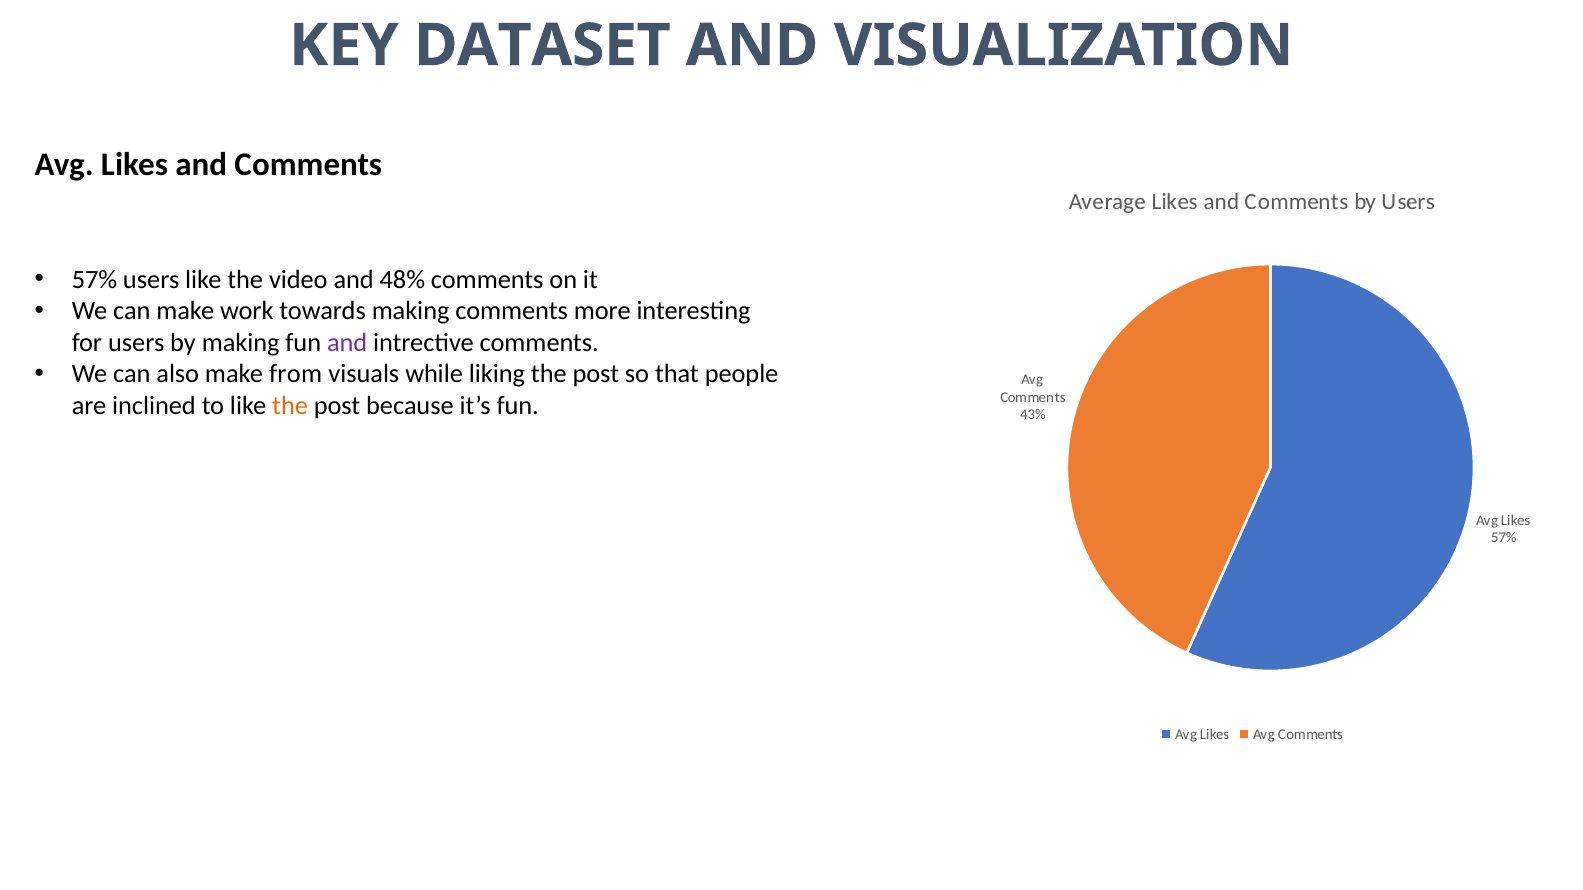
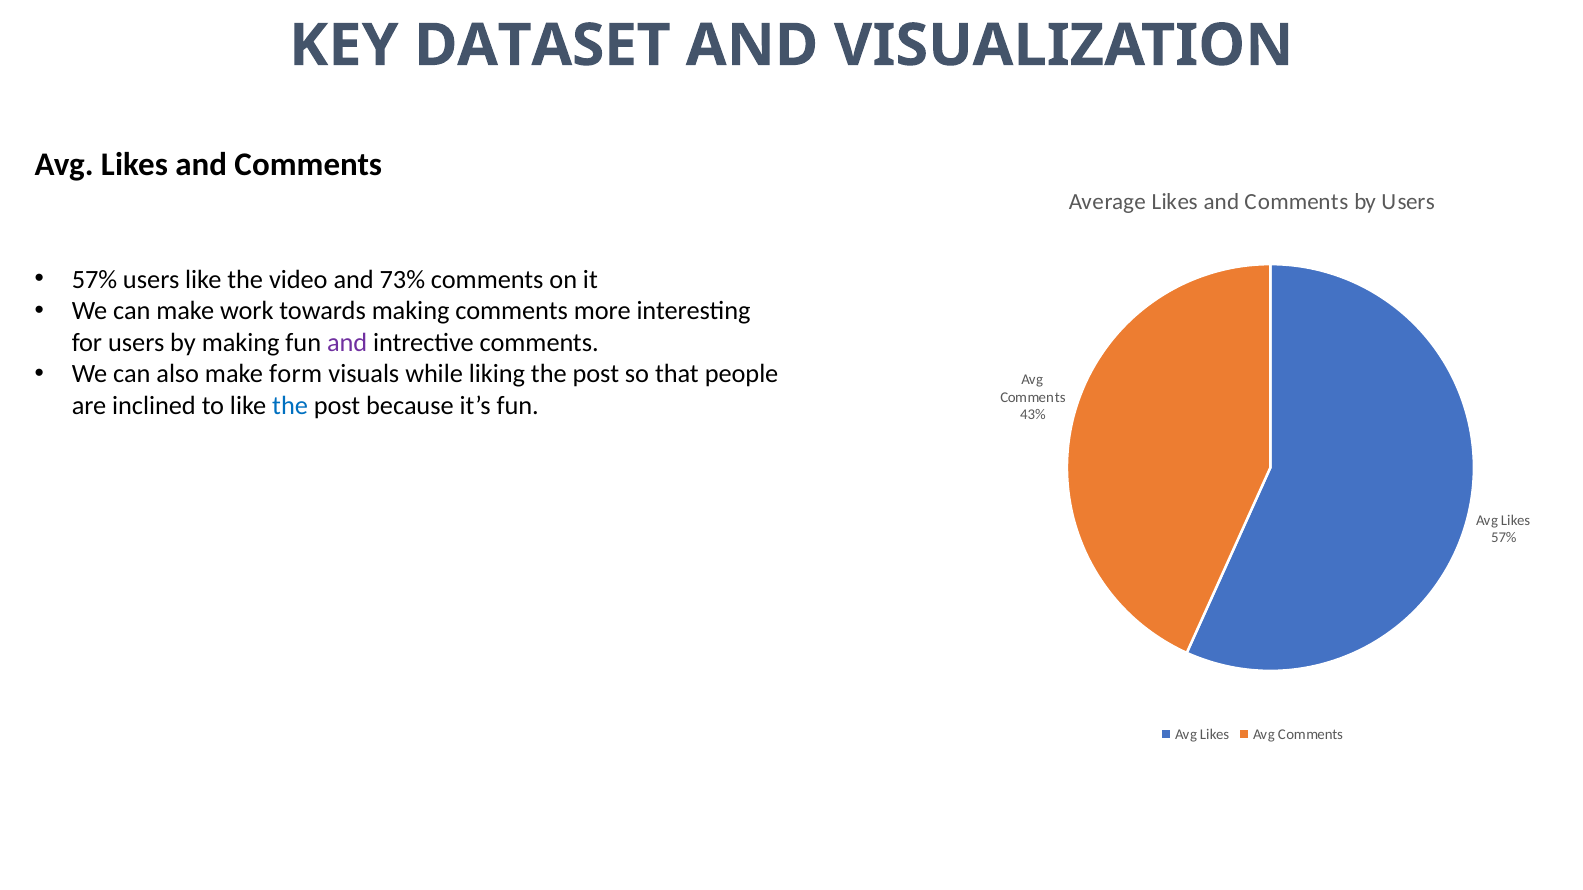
48%: 48% -> 73% (402, 279)
from: from -> form (296, 374)
the colour: orange -> blue (290, 406)
